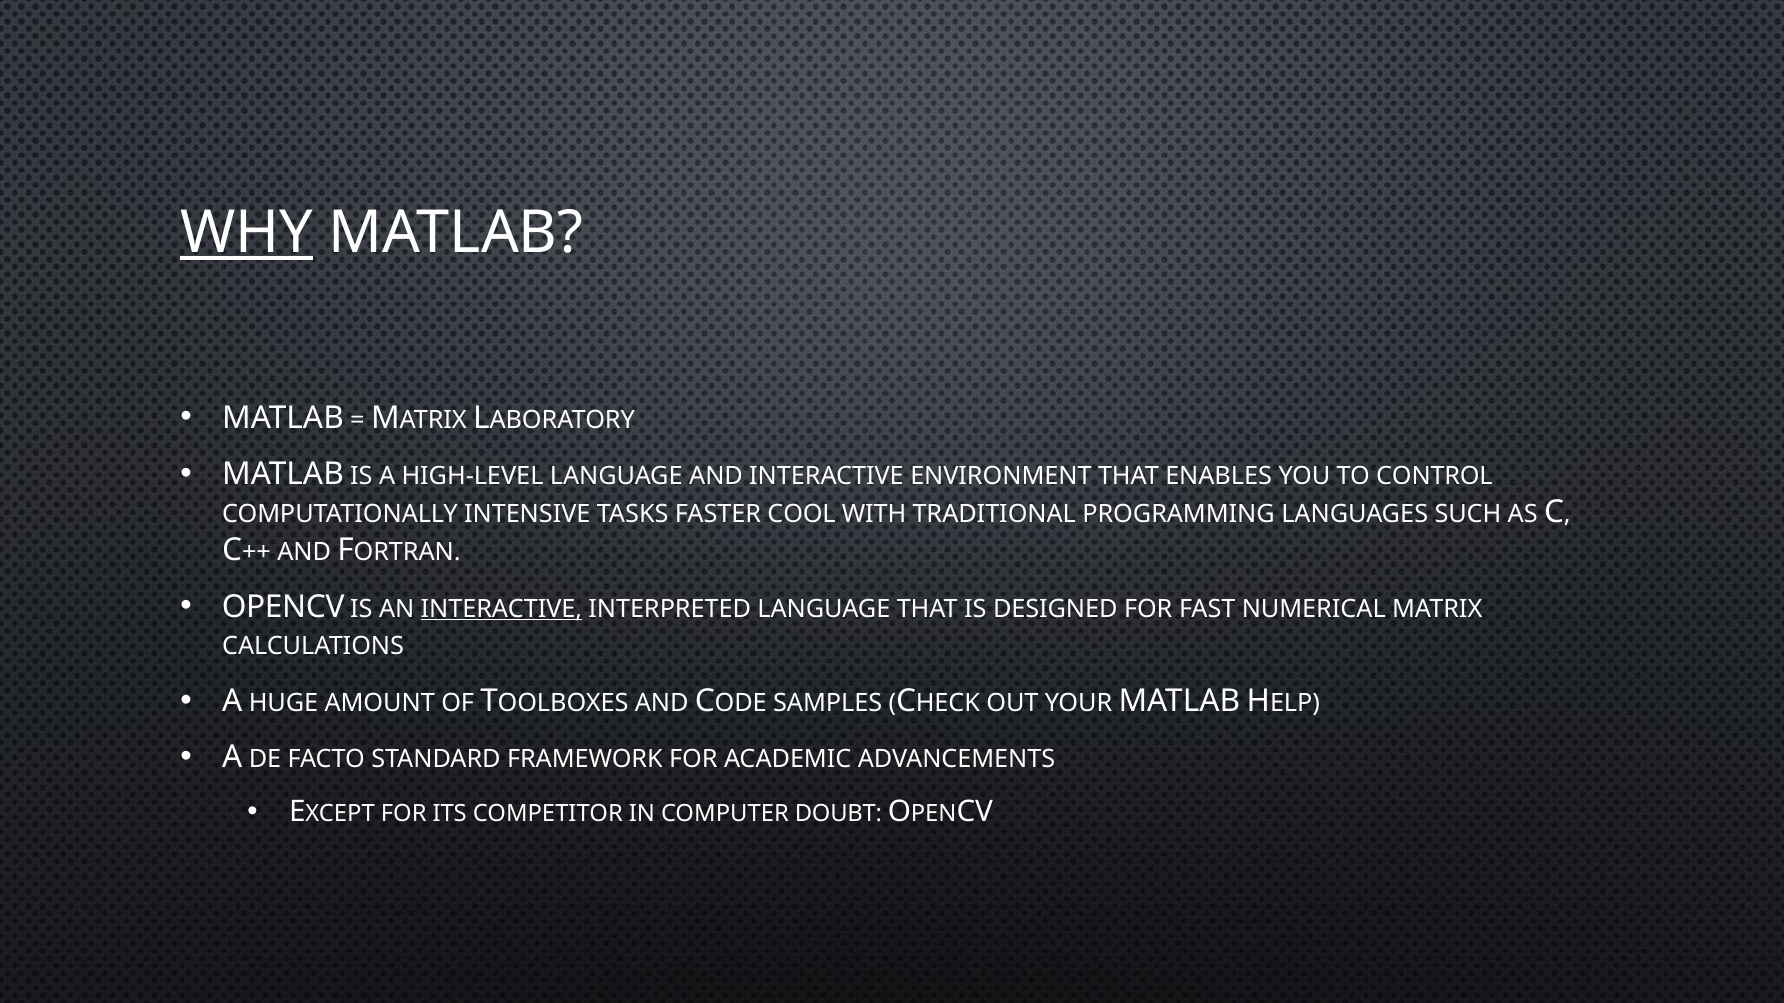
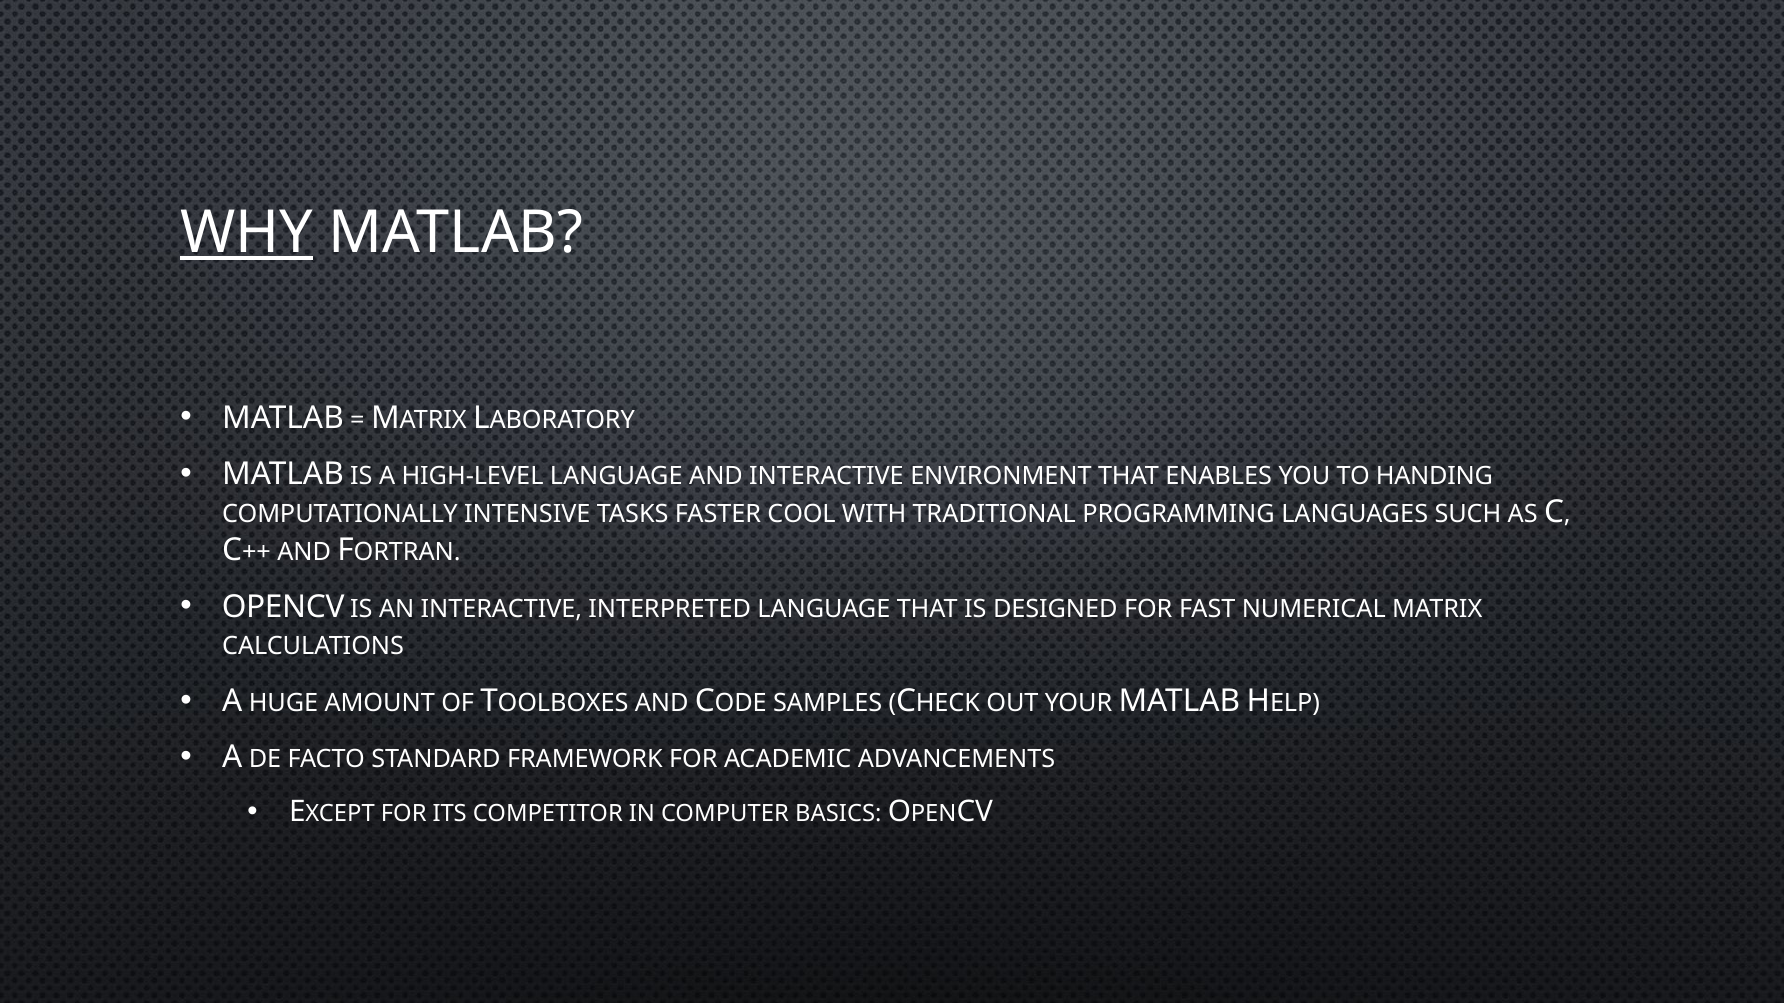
CONTROL: CONTROL -> HANDING (1434, 477)
INTERACTIVE underline: present -> none (501, 609)
DOUBT: DOUBT -> BASICS (838, 814)
